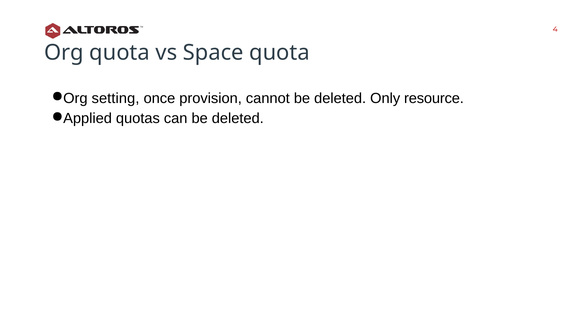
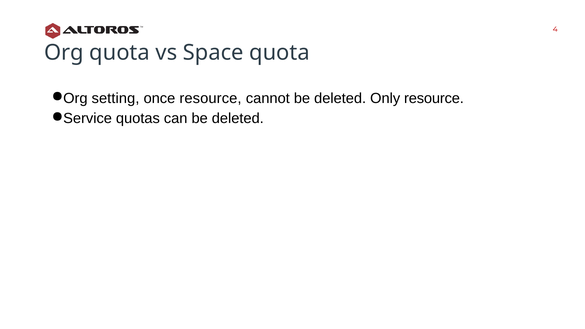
once provision: provision -> resource (210, 98)
Applied: Applied -> Service (88, 118)
